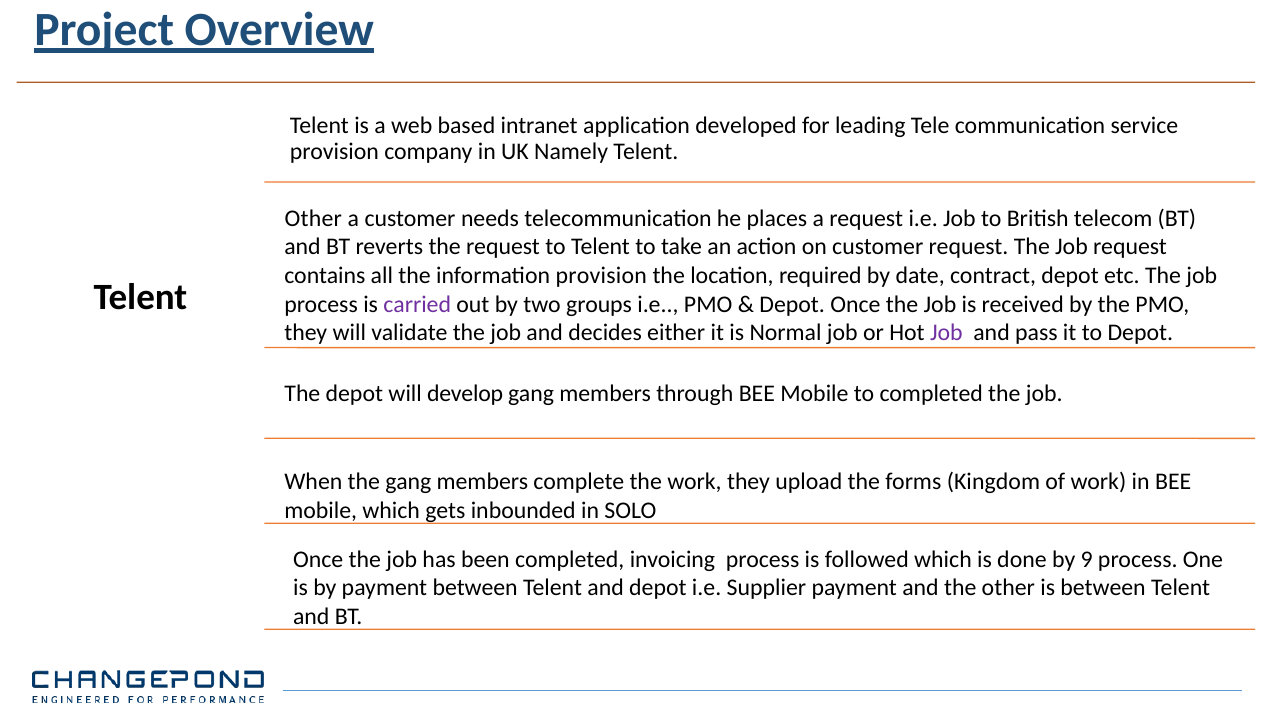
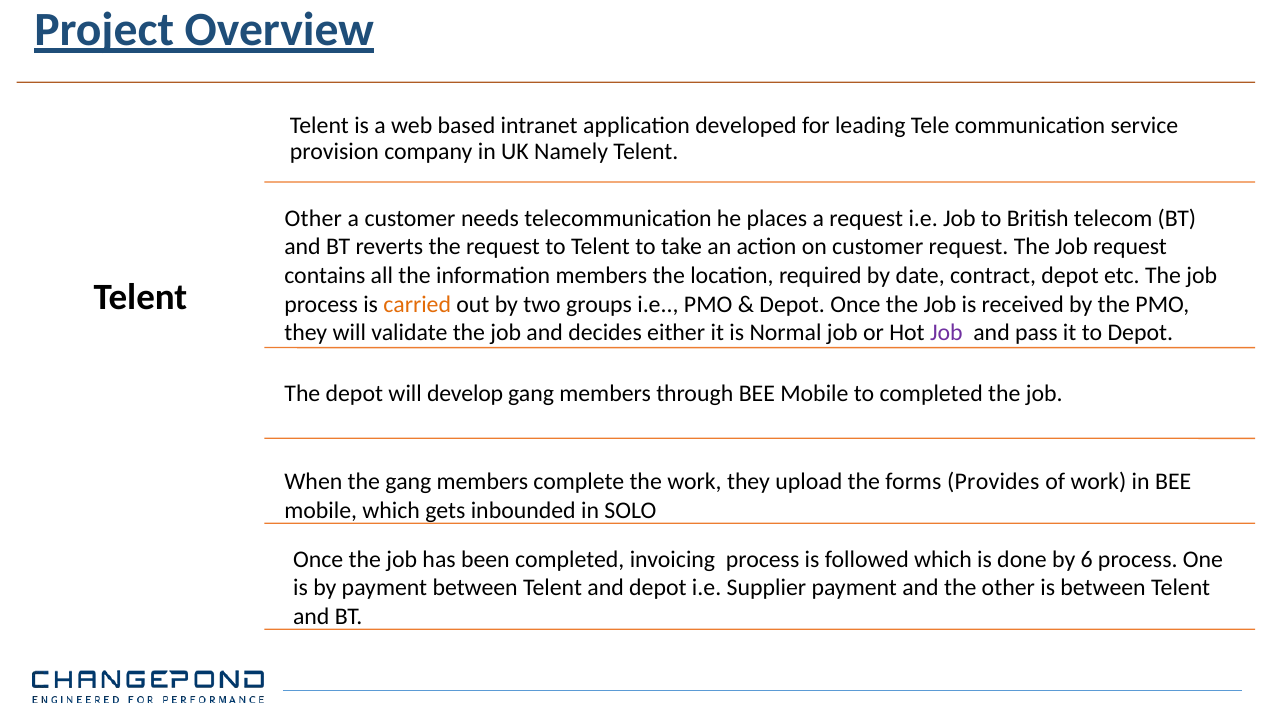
information provision: provision -> members (601, 276)
carried colour: purple -> orange (417, 304)
Kingdom: Kingdom -> Provides (993, 482)
9: 9 -> 6 (1087, 559)
